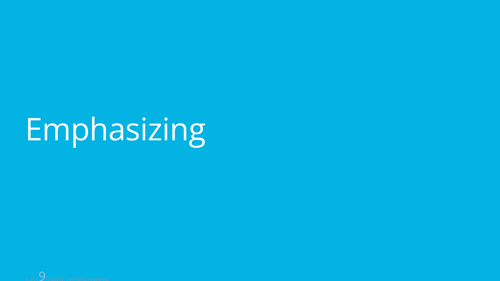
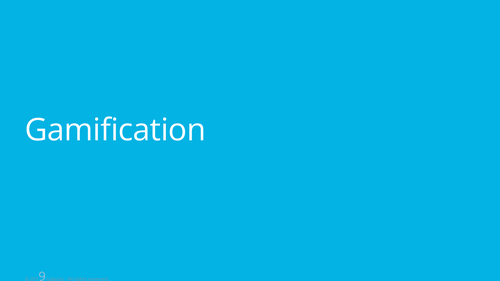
Emphasizing: Emphasizing -> Gamification (115, 130)
